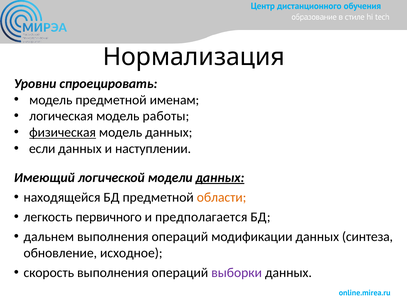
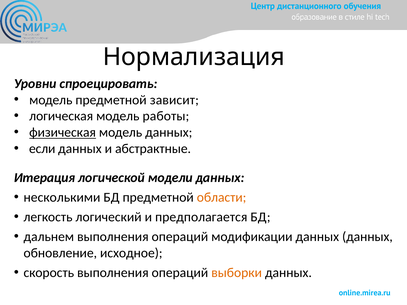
именам: именам -> зависит (174, 100)
наступлении: наступлении -> абстрактные (153, 149)
Имеющий: Имеющий -> Итерация (44, 178)
данных underline: present -> none (220, 178)
находящейся: находящейся -> несколькими (62, 198)
первичного: первичного -> логический (109, 217)
данных синтеза: синтеза -> данных (367, 237)
выборки colour: purple -> orange (237, 273)
